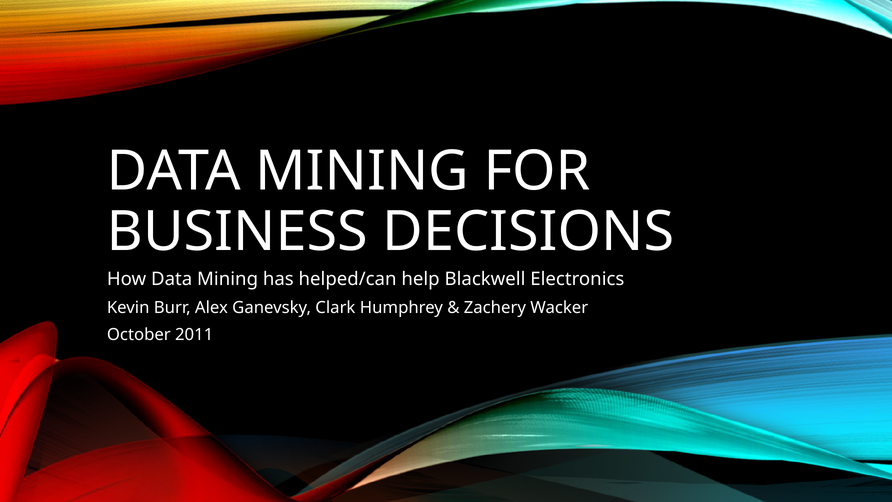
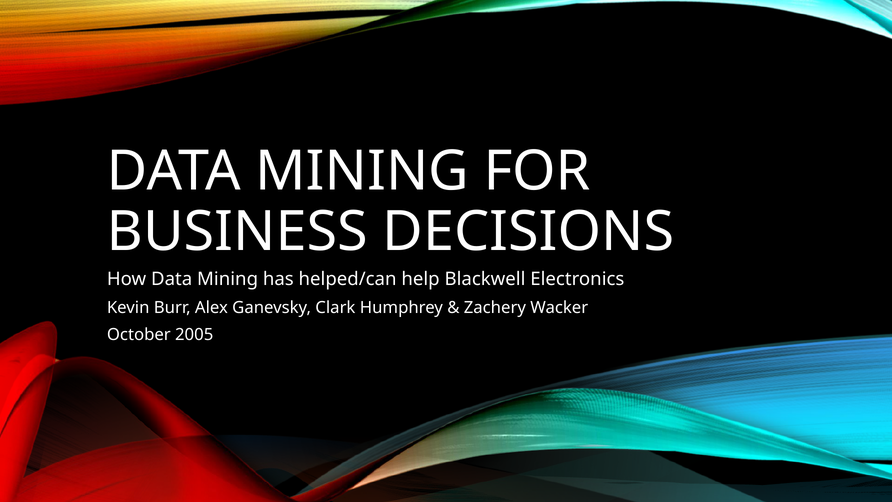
2011: 2011 -> 2005 (194, 335)
